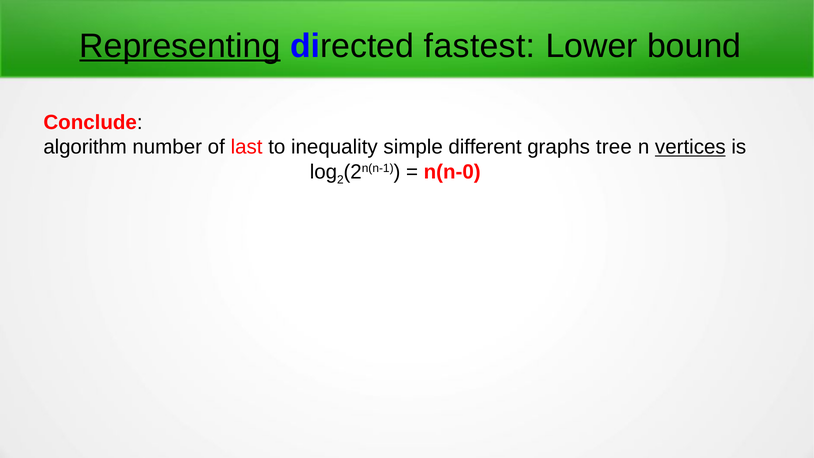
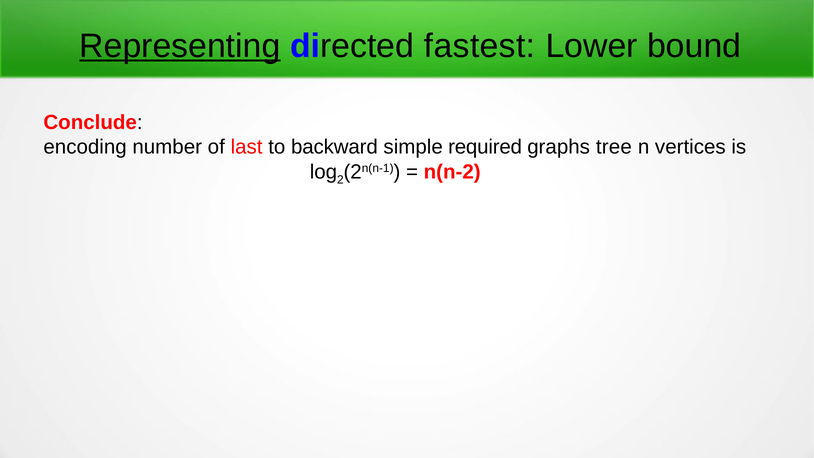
algorithm: algorithm -> encoding (85, 147)
inequality: inequality -> backward (334, 147)
different: different -> required (485, 147)
vertices underline: present -> none (690, 147)
n(n-0: n(n-0 -> n(n-2 (452, 172)
